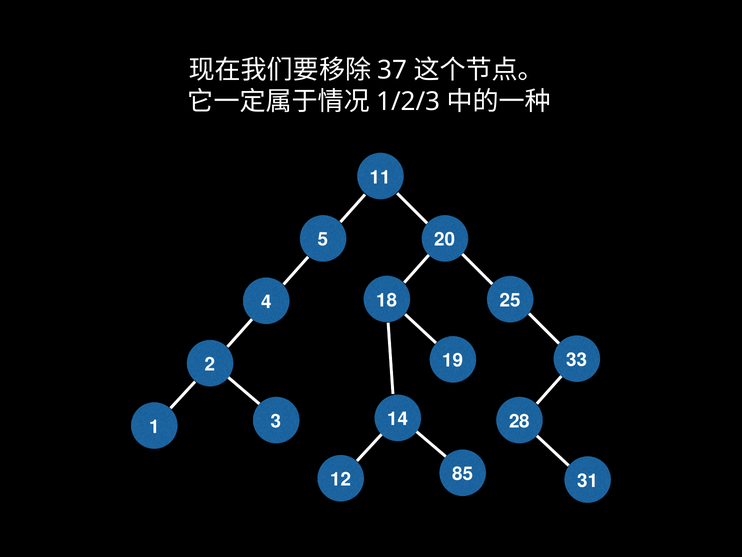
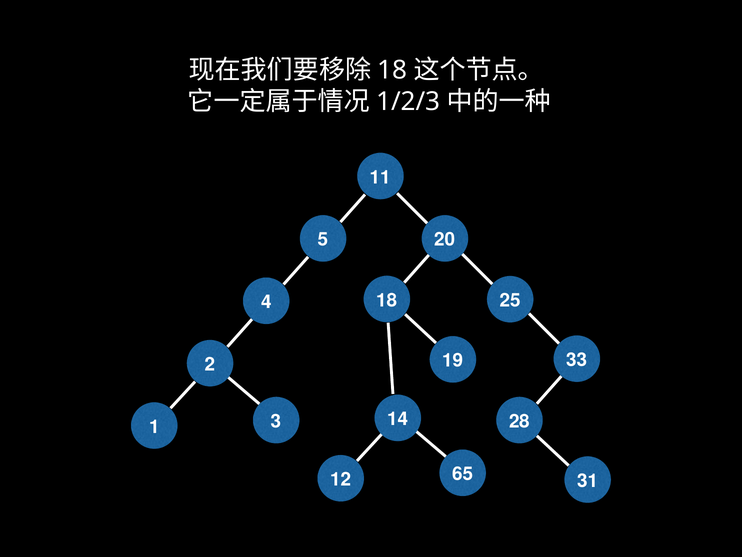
37: 37 -> 18 (392, 70)
85: 85 -> 65 (463, 474)
